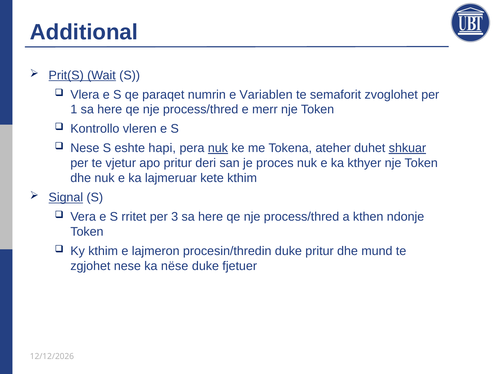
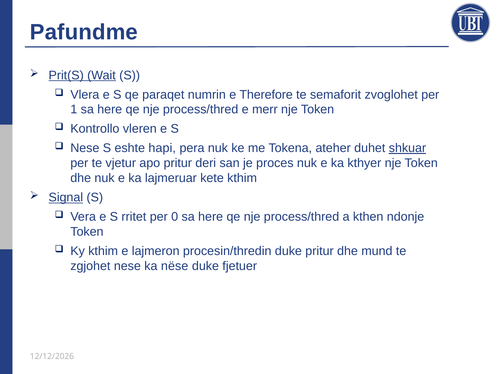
Additional: Additional -> Pafundme (84, 32)
Variablen: Variablen -> Therefore (266, 94)
nuk underline: present -> none (218, 148)
3: 3 -> 0 (175, 216)
